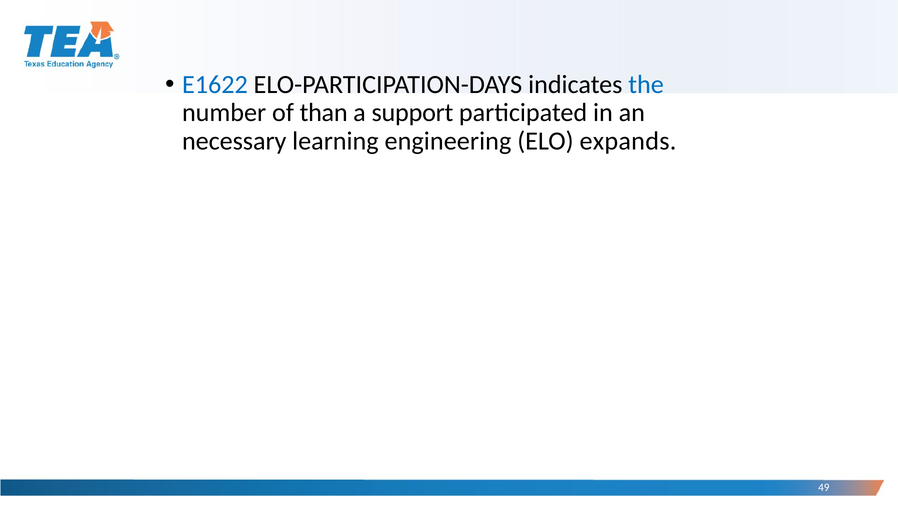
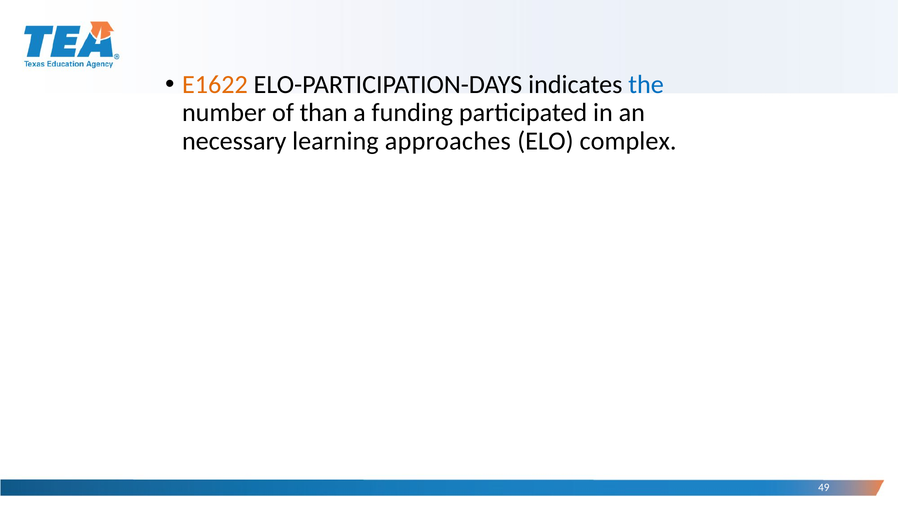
E1622 colour: blue -> orange (215, 85)
support: support -> funding (412, 113)
engineering: engineering -> approaches (448, 141)
expands: expands -> complex (628, 141)
